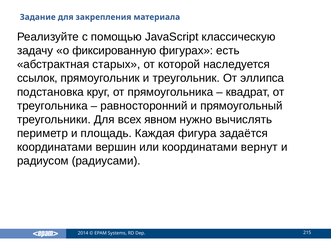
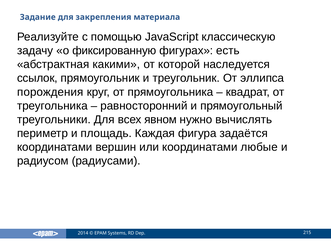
старых: старых -> какими (116, 64)
подстановка: подстановка -> порождения (50, 92)
вернут: вернут -> любые (259, 147)
